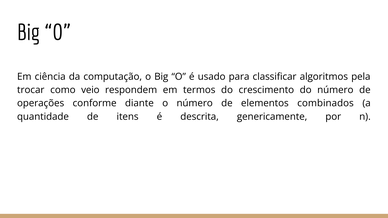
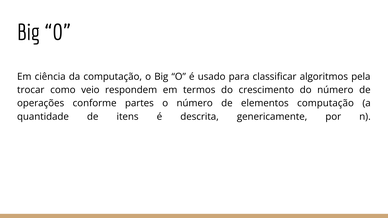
diante: diante -> partes (139, 103)
elementos combinados: combinados -> computação (326, 103)
